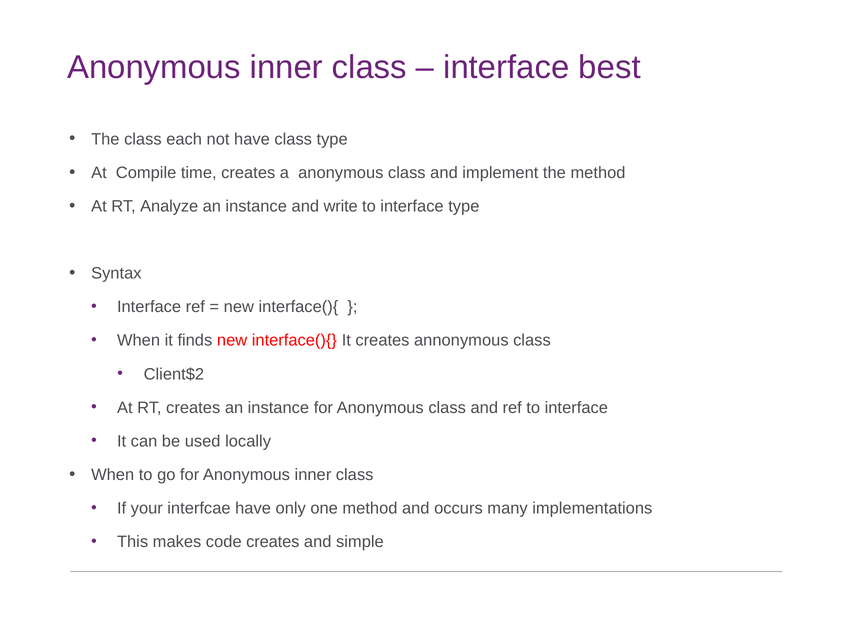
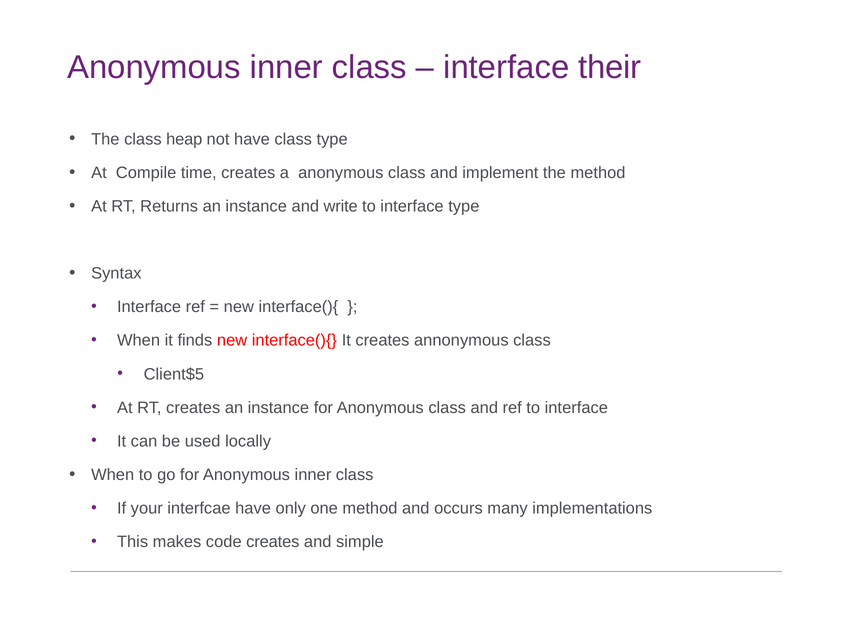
best: best -> their (610, 67)
each: each -> heap (184, 139)
Analyze: Analyze -> Returns (169, 206)
Client$2: Client$2 -> Client$5 (174, 374)
